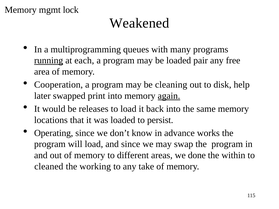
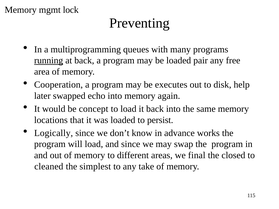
Weakened: Weakened -> Preventing (139, 23)
at each: each -> back (84, 61)
cleaning: cleaning -> executes (171, 85)
print: print -> echo (97, 96)
again underline: present -> none (169, 96)
releases: releases -> concept (94, 109)
Operating: Operating -> Logically (54, 133)
done: done -> final (197, 155)
within: within -> closed (233, 155)
working: working -> simplest (95, 167)
